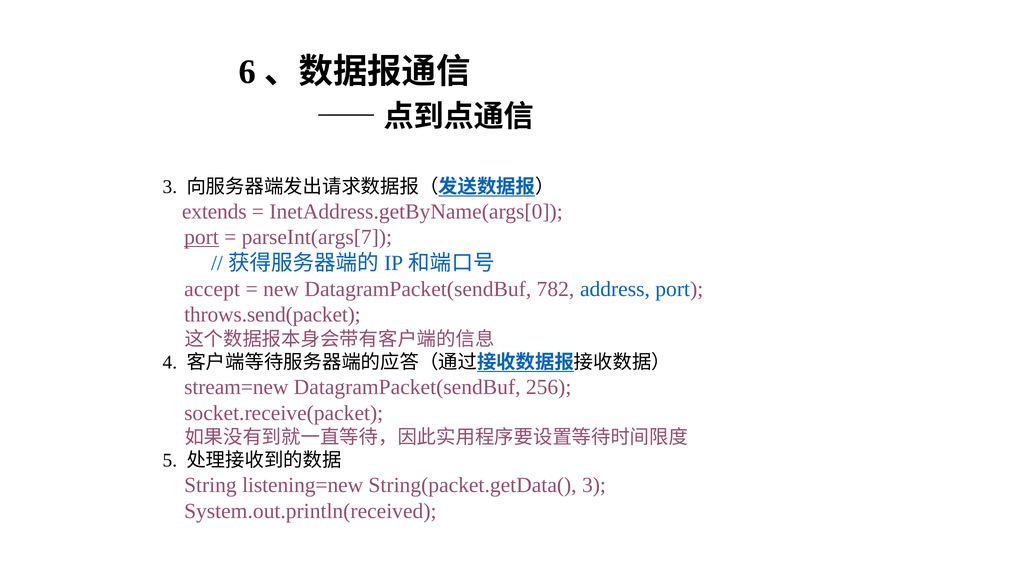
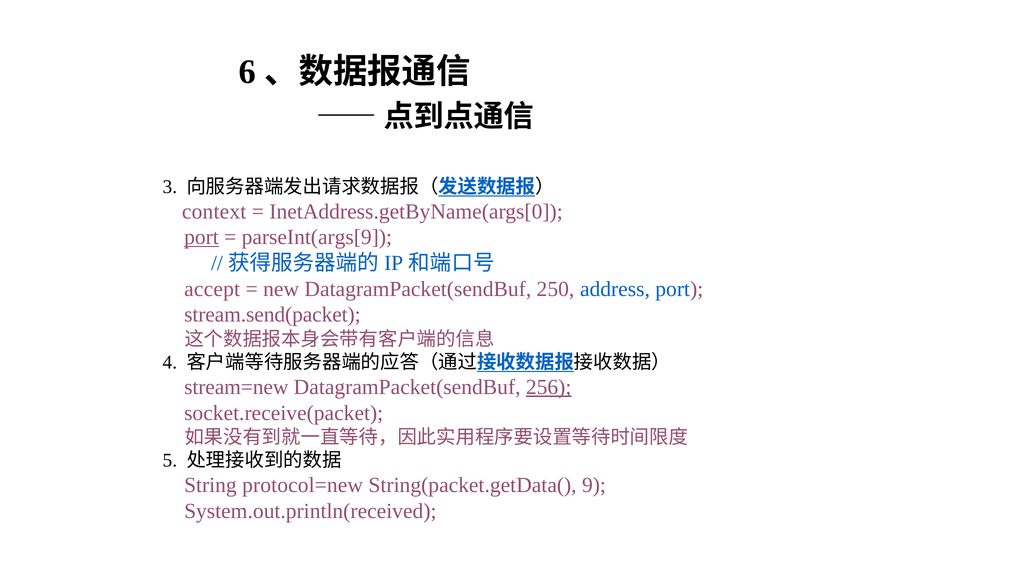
extends: extends -> context (214, 211)
parseInt(args[7: parseInt(args[7 -> parseInt(args[9 (317, 237)
782: 782 -> 250 (555, 289)
throws.send(packet: throws.send(packet -> stream.send(packet (272, 315)
256 underline: none -> present (549, 387)
listening=new: listening=new -> protocol=new (303, 485)
String(packet.getData( 3: 3 -> 9 (594, 485)
